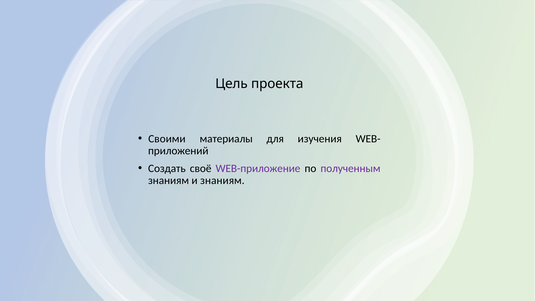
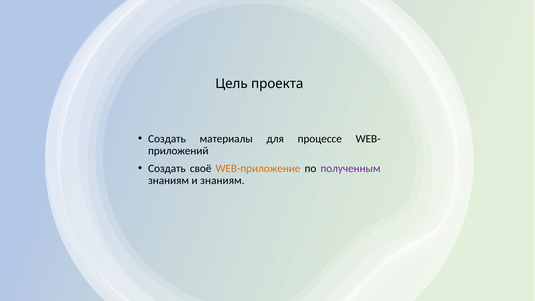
Своими: Своими -> Создать (167, 139)
изучения: изучения -> процессе (320, 139)
WEB-приложение colour: purple -> orange (258, 168)
